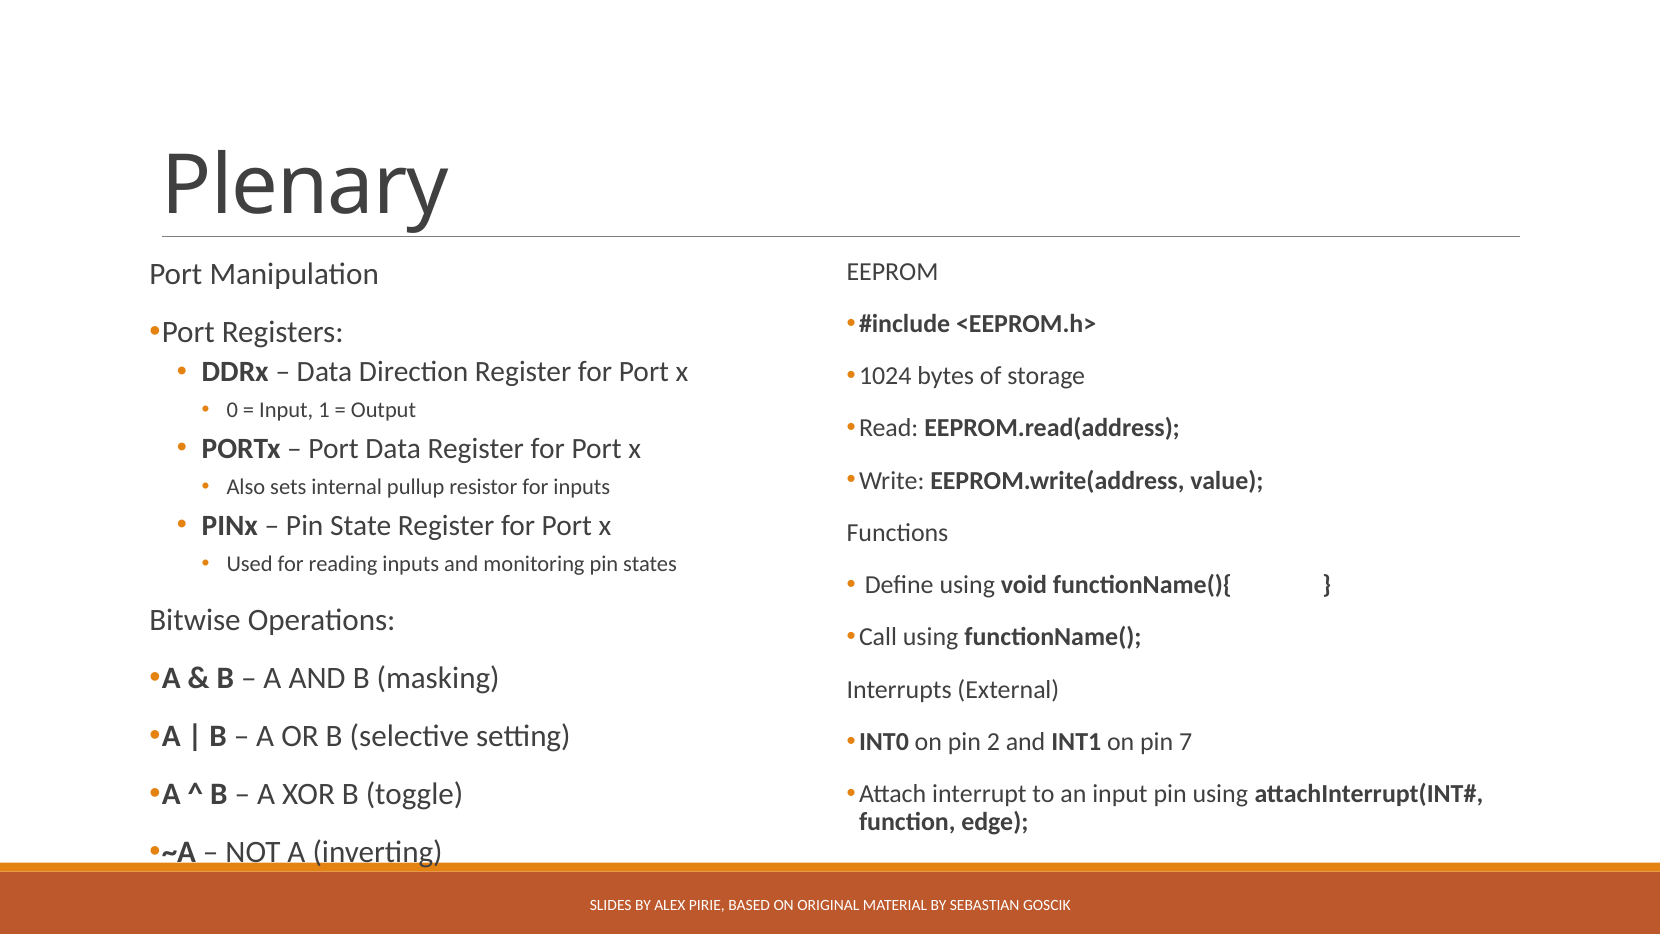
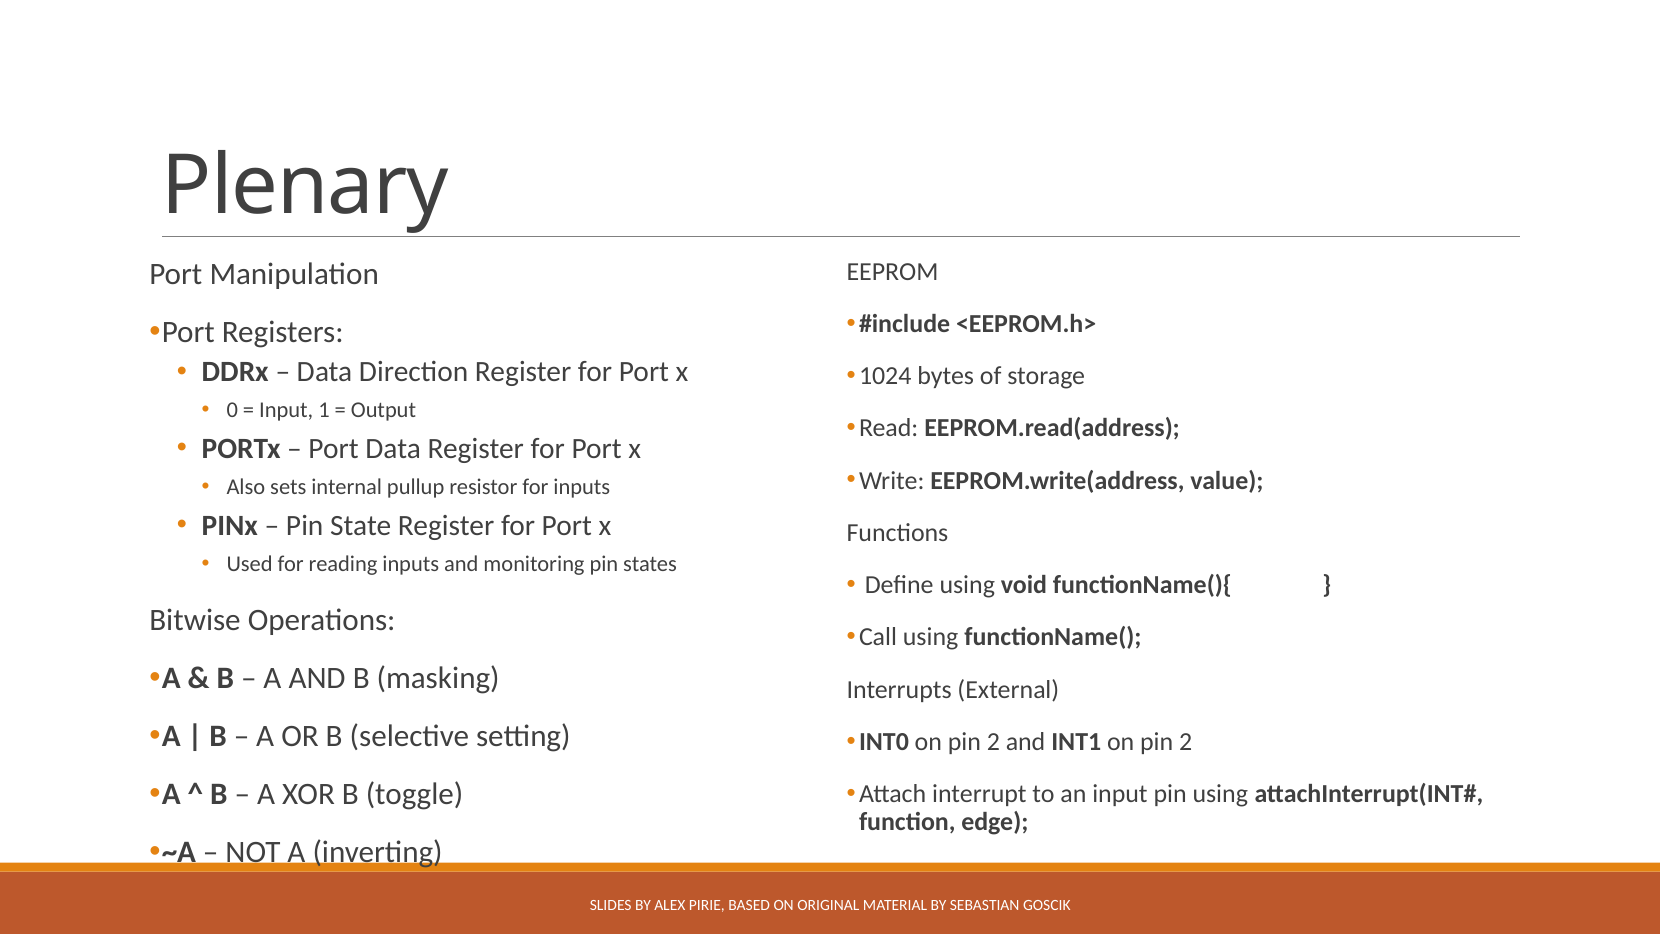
INT1 on pin 7: 7 -> 2 (1186, 742)
